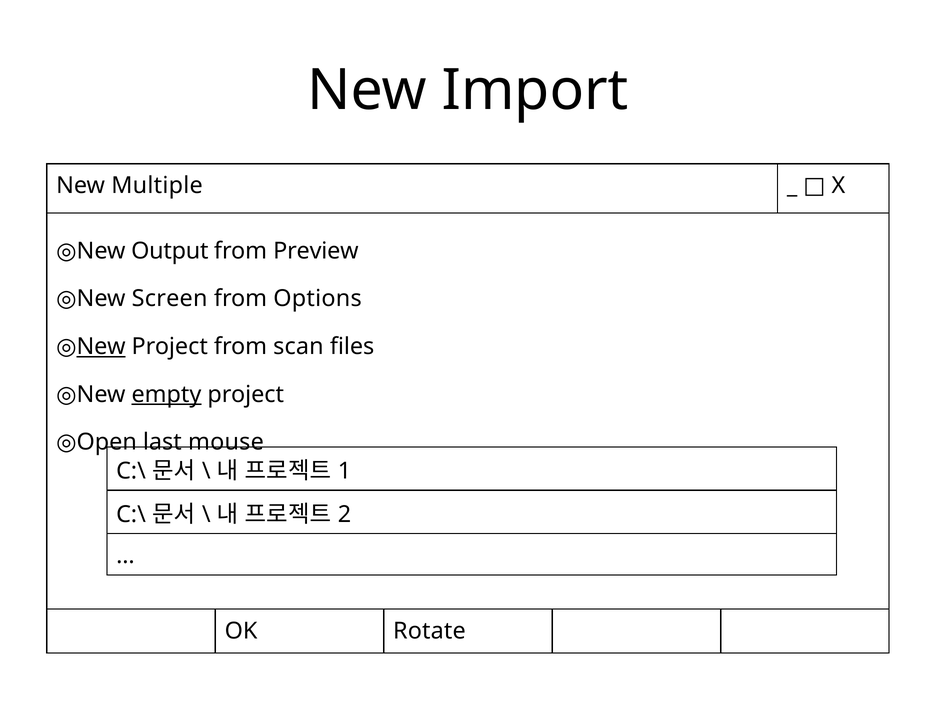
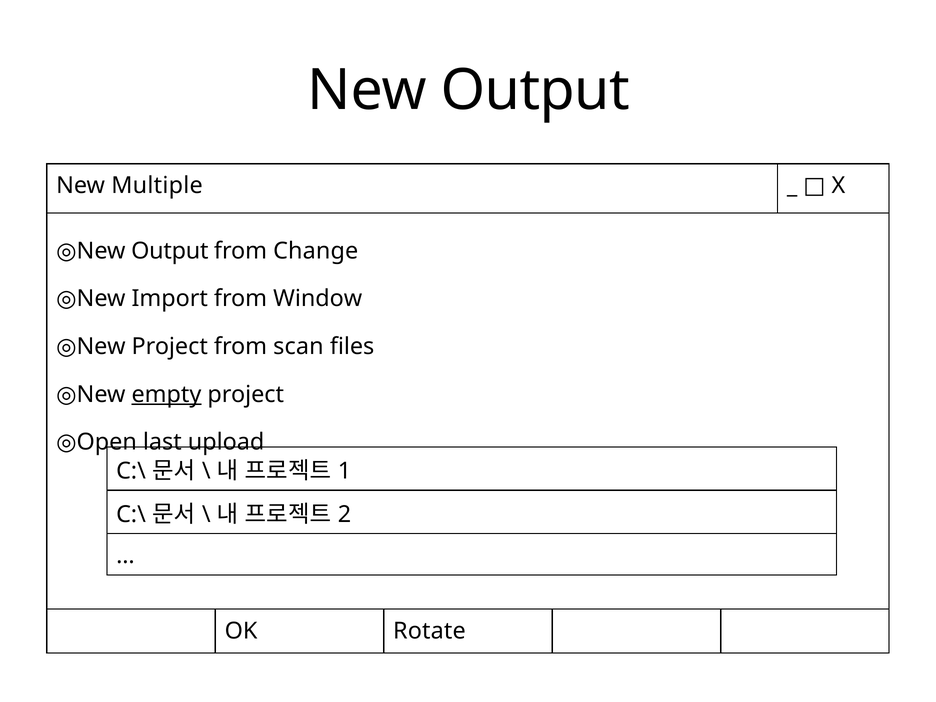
Import: Import -> Output (535, 91)
Preview: Preview -> Change (316, 251)
Screen: Screen -> Import (170, 299)
Options: Options -> Window (318, 299)
New underline: present -> none (101, 347)
mouse: mouse -> upload (226, 442)
